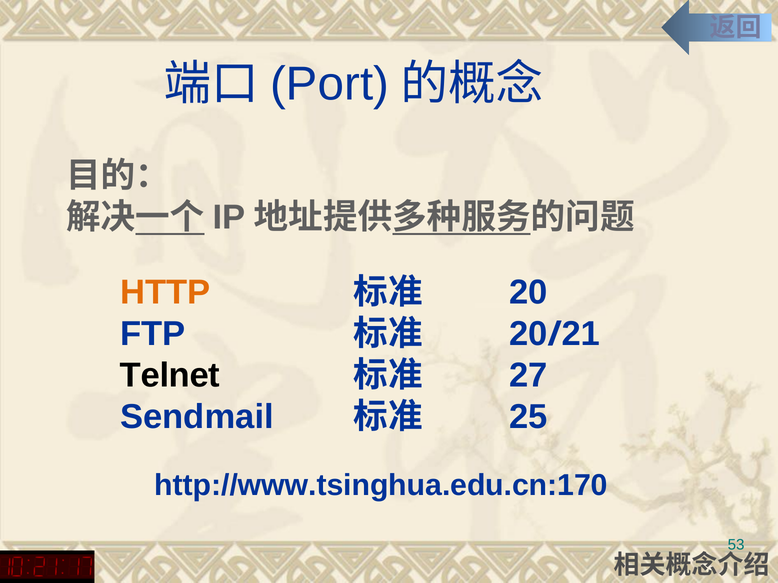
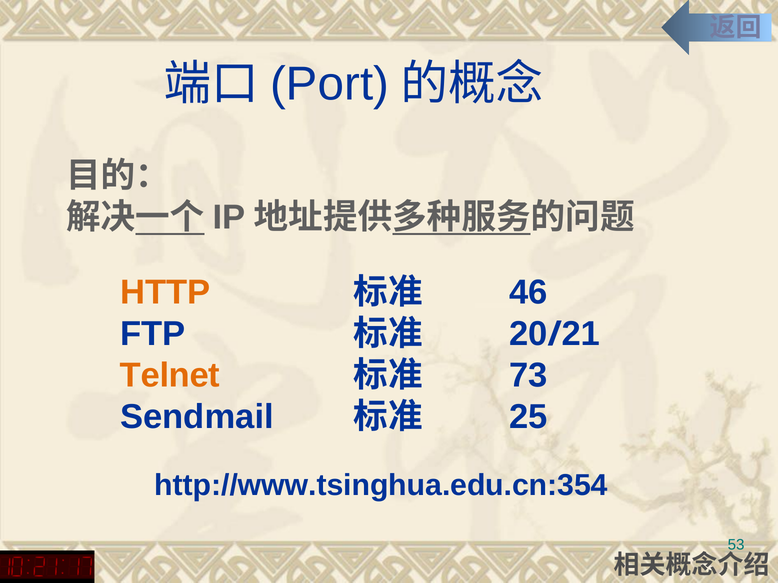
20: 20 -> 46 (528, 293)
Telnet colour: black -> orange (170, 376)
27: 27 -> 73 (528, 376)
http://www.tsinghua.edu.cn:170: http://www.tsinghua.edu.cn:170 -> http://www.tsinghua.edu.cn:354 (381, 486)
